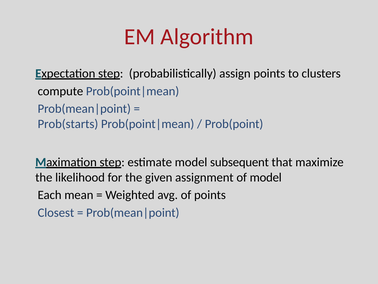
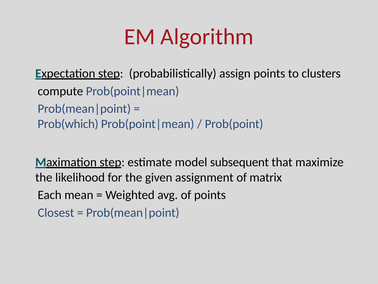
Prob(starts: Prob(starts -> Prob(which (68, 124)
of model: model -> matrix (266, 177)
